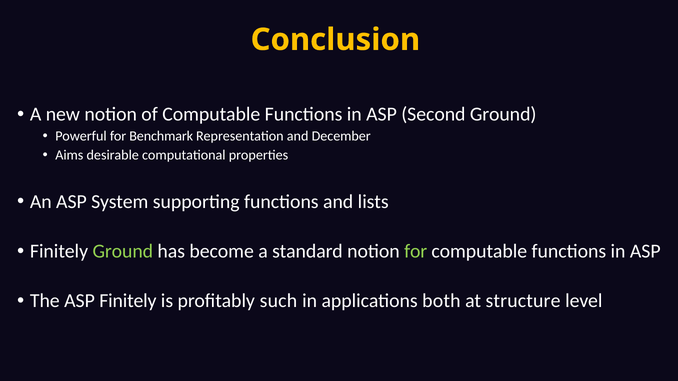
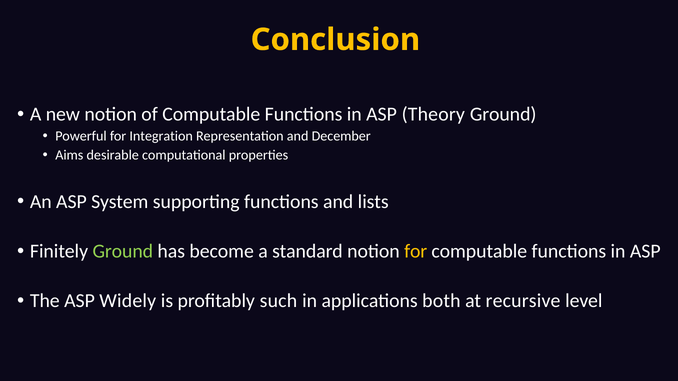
Second: Second -> Theory (433, 115)
Benchmark: Benchmark -> Integration (161, 136)
for colour: light green -> yellow (416, 252)
ASP Finitely: Finitely -> Widely (128, 301)
structure: structure -> recursive (523, 301)
